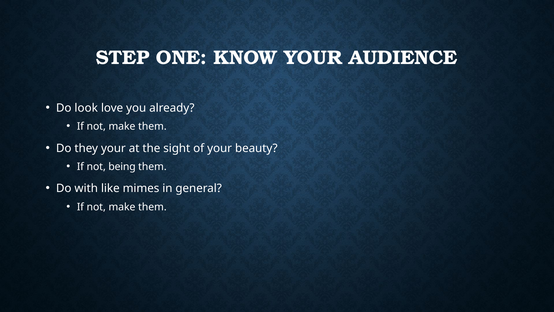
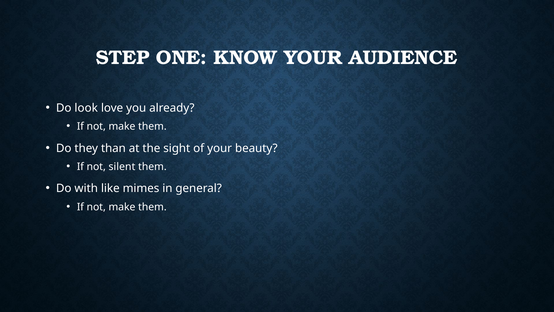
they your: your -> than (113, 148)
being: being -> silent (122, 166)
